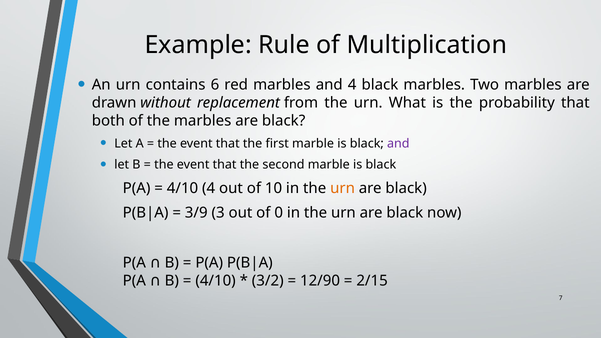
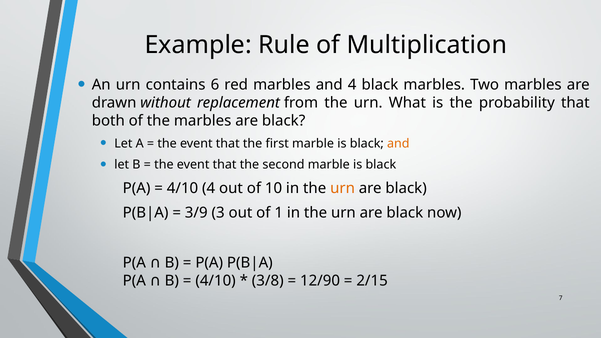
and colour: purple -> orange (398, 143)
0: 0 -> 1 (279, 213)
3/2: 3/2 -> 3/8 (268, 281)
